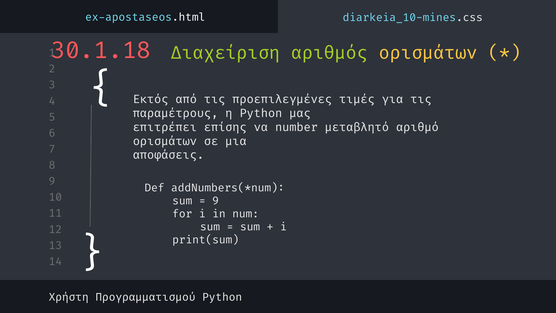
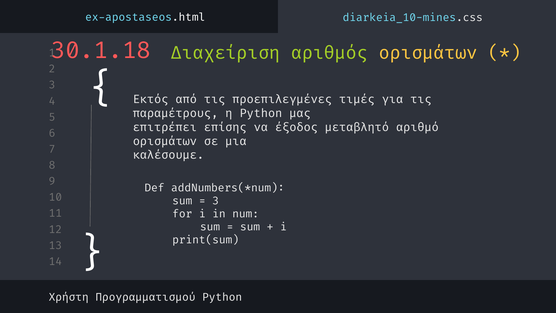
number: number -> έξοδος (296, 127)
αποφάσεις: αποφάσεις -> καλέσουμε (168, 155)
9: 9 -> 3 (216, 201)
